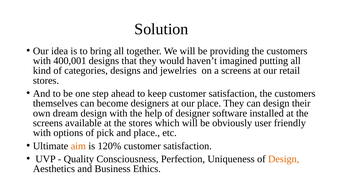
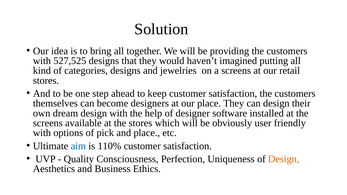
400,001: 400,001 -> 527,525 (70, 61)
aim colour: orange -> blue (78, 146)
120%: 120% -> 110% (109, 146)
